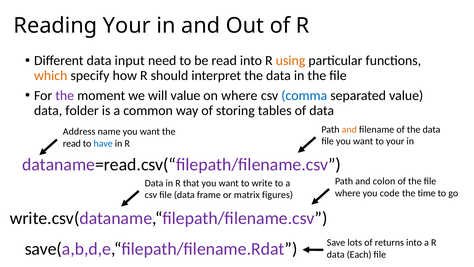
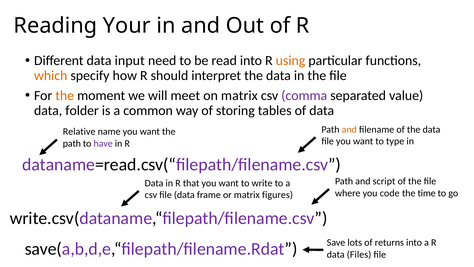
the colour: purple -> orange (65, 95)
will value: value -> meet (185, 95)
on where: where -> matrix (239, 95)
comma colour: blue -> purple (304, 95)
Address: Address -> Relative (79, 132)
to your: your -> type (395, 141)
read: read -> path (72, 143)
have colour: blue -> purple (103, 143)
colon: colon -> script (384, 181)
Each: Each -> Files (359, 254)
